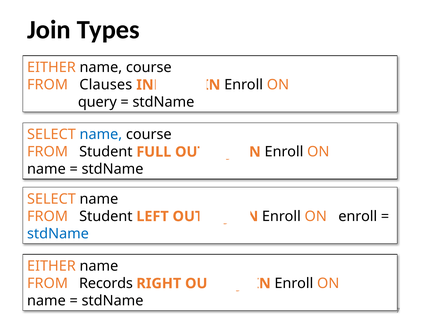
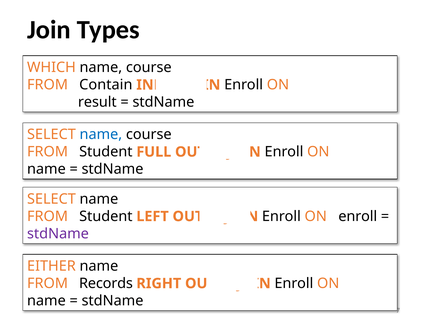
EITHER: EITHER -> WHICH (51, 68)
Clauses: Clauses -> Contain (106, 85)
query: query -> result (97, 102)
stdName colour: blue -> purple (58, 234)
